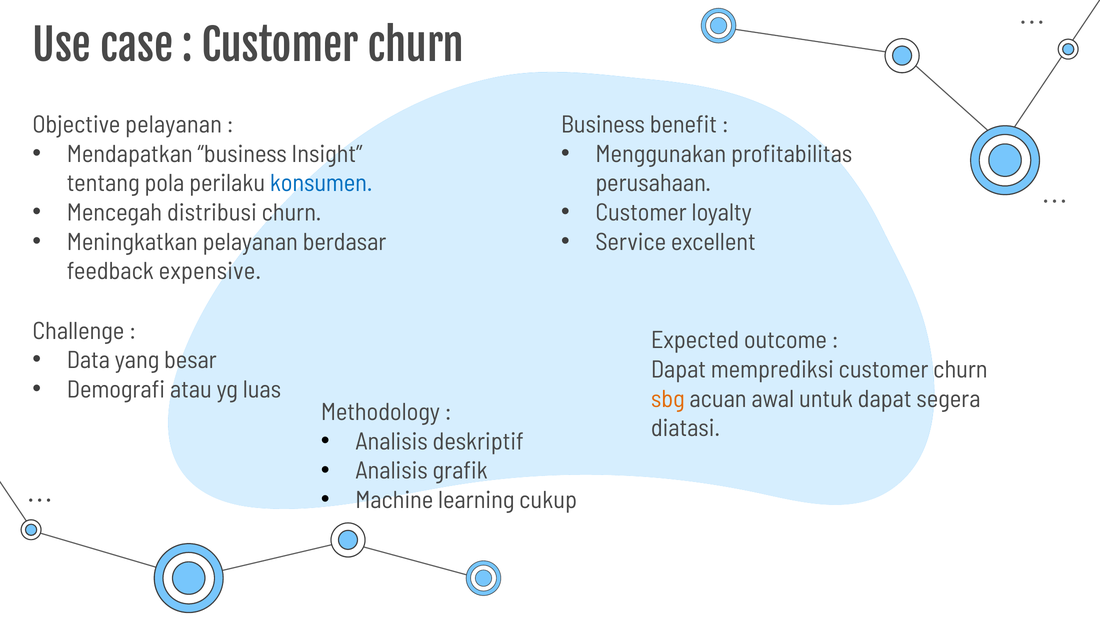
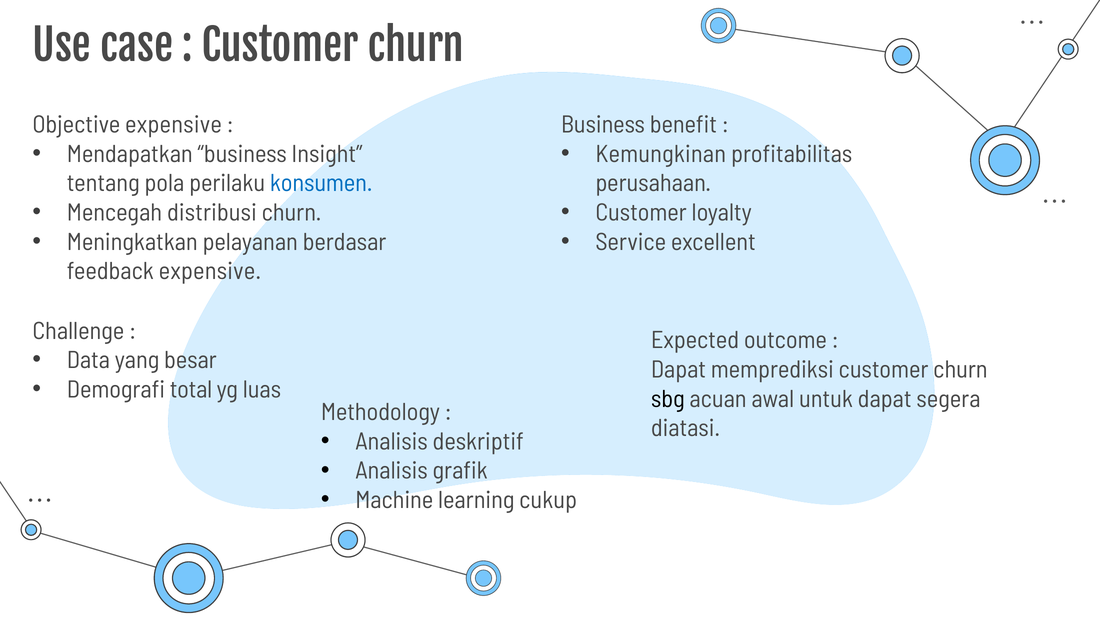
Objective pelayanan: pelayanan -> expensive (173, 125)
Menggunakan: Menggunakan -> Kemungkinan (661, 154)
atau: atau -> total (191, 390)
sbg colour: orange -> black (668, 399)
